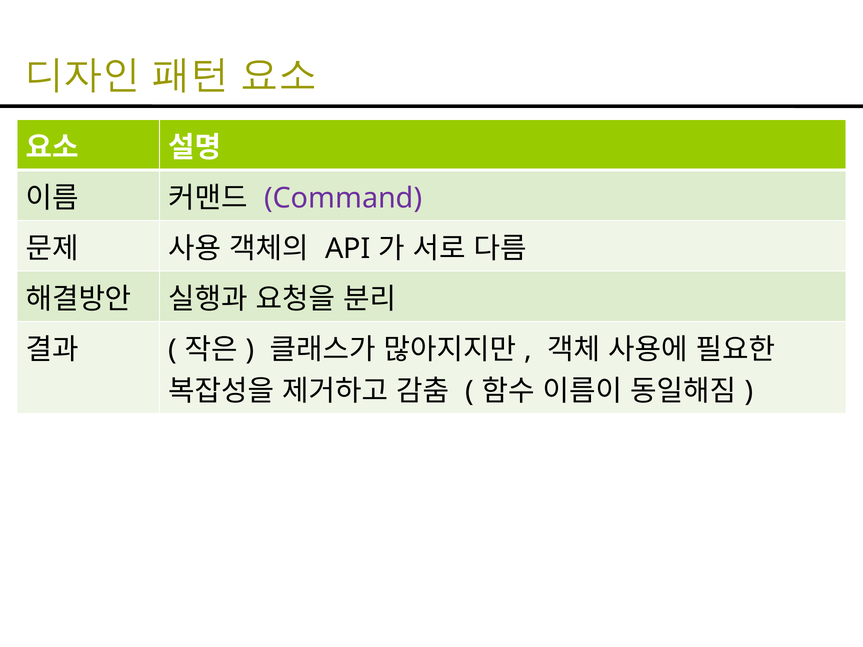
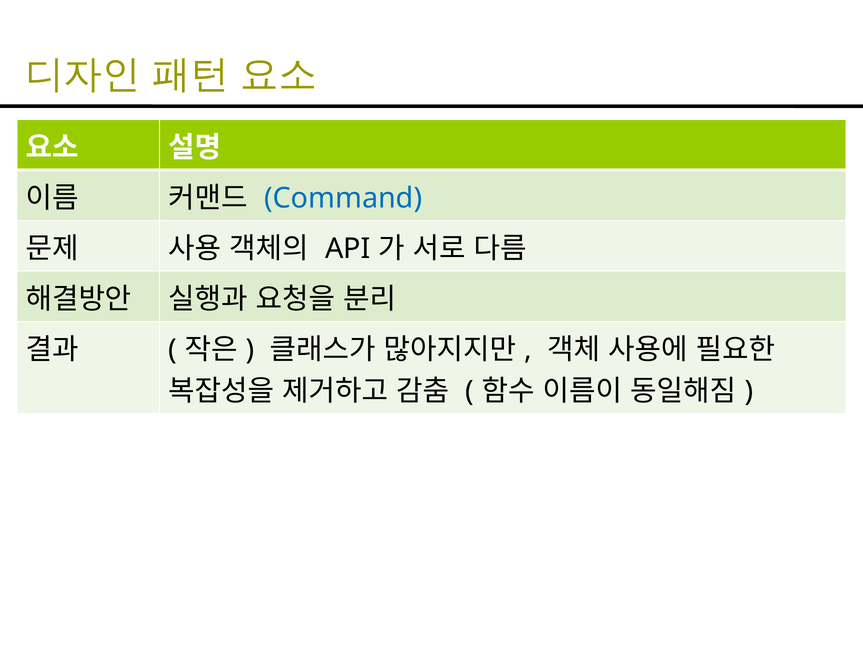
Command colour: purple -> blue (343, 198)
